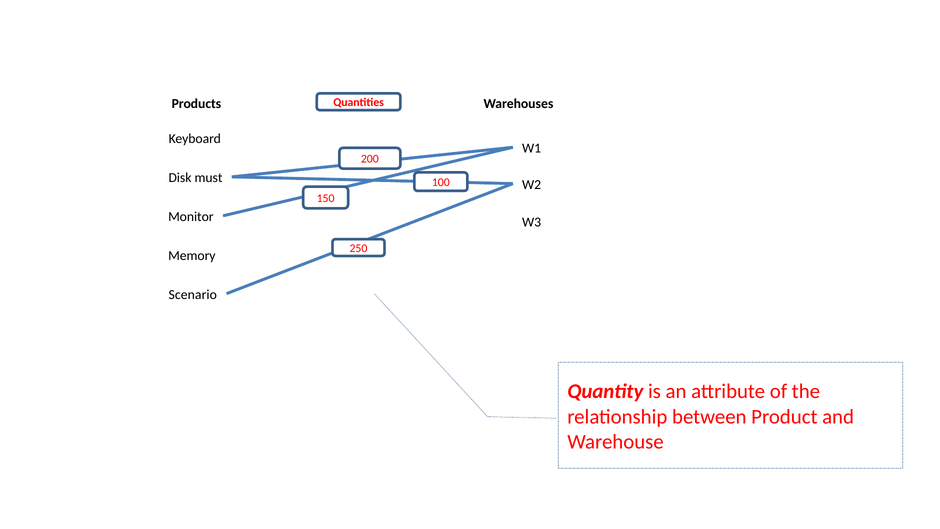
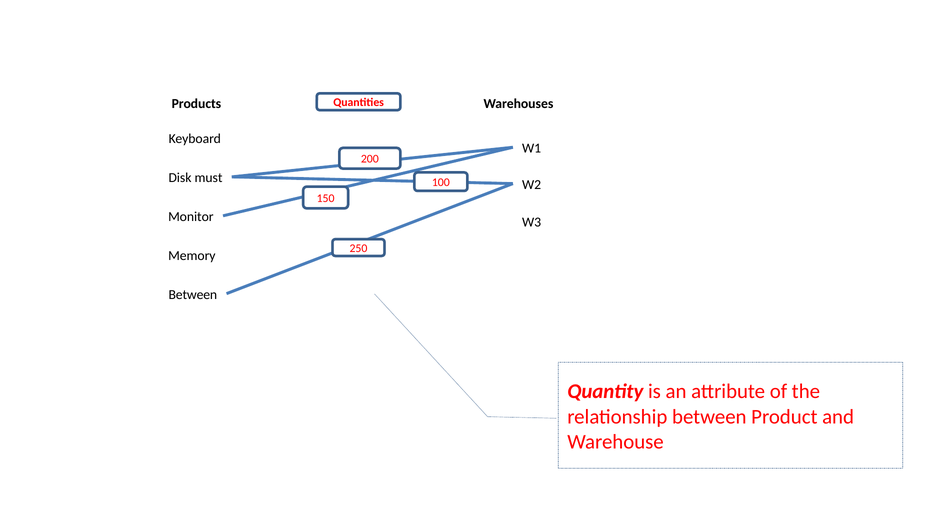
Scenario: Scenario -> Between (193, 294)
